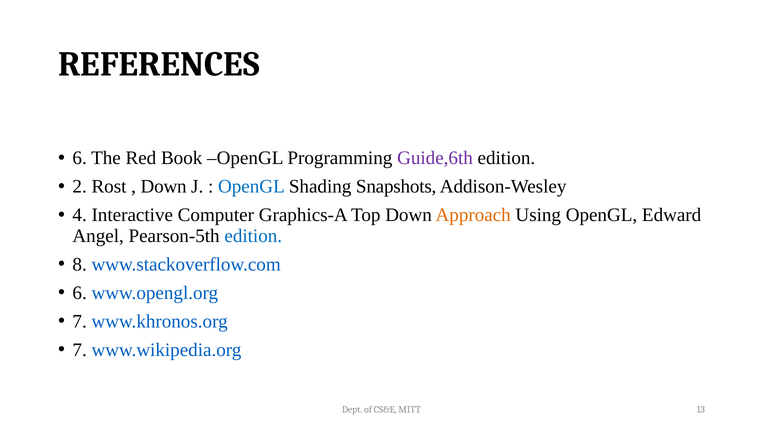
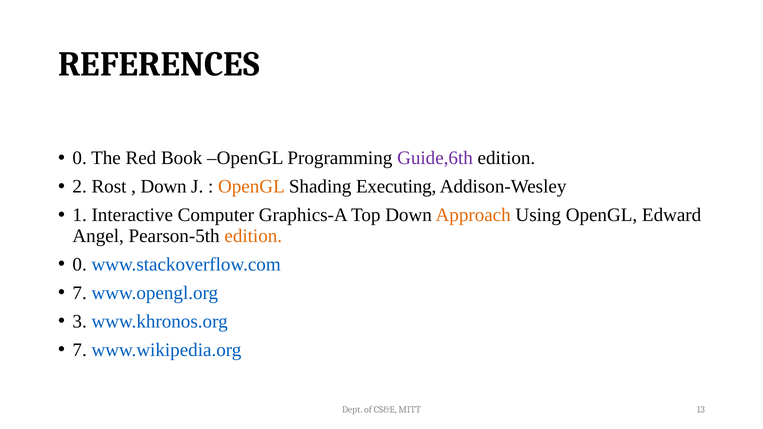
6: 6 -> 0 (80, 158)
OpenGL colour: blue -> orange (251, 187)
Snapshots: Snapshots -> Executing (396, 187)
4: 4 -> 1 (80, 215)
edition colour: blue -> orange (253, 236)
8: 8 -> 0 (80, 264)
6: 6 -> 7 (80, 293)
7: 7 -> 3 (80, 321)
